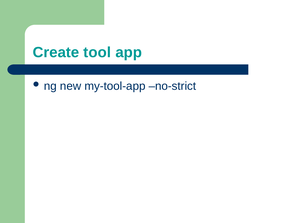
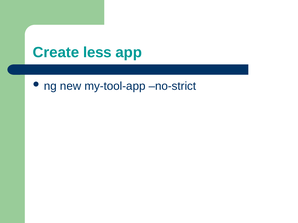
tool: tool -> less (97, 52)
